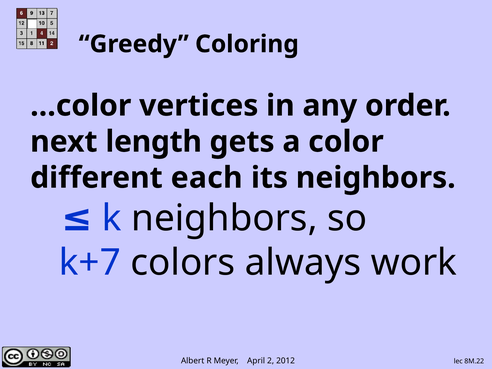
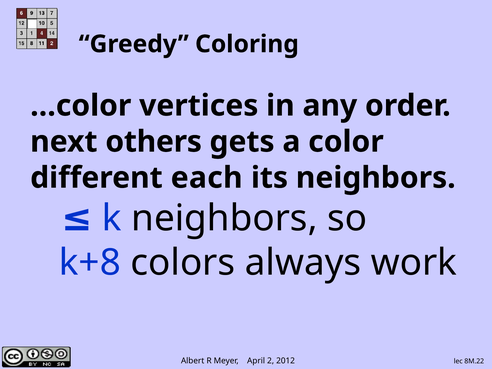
length: length -> others (154, 142)
k+7: k+7 -> k+8 (90, 263)
